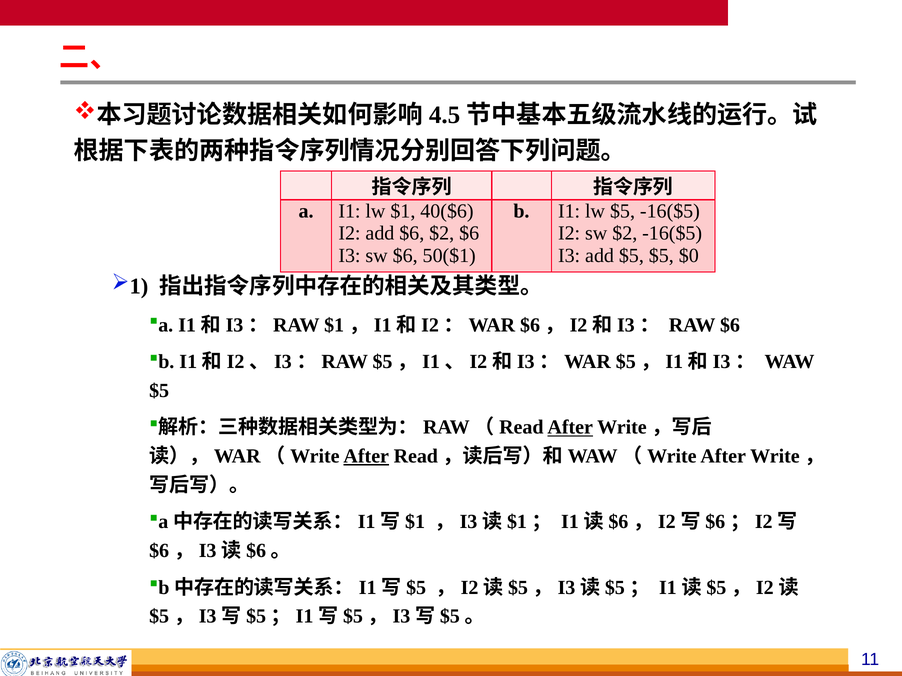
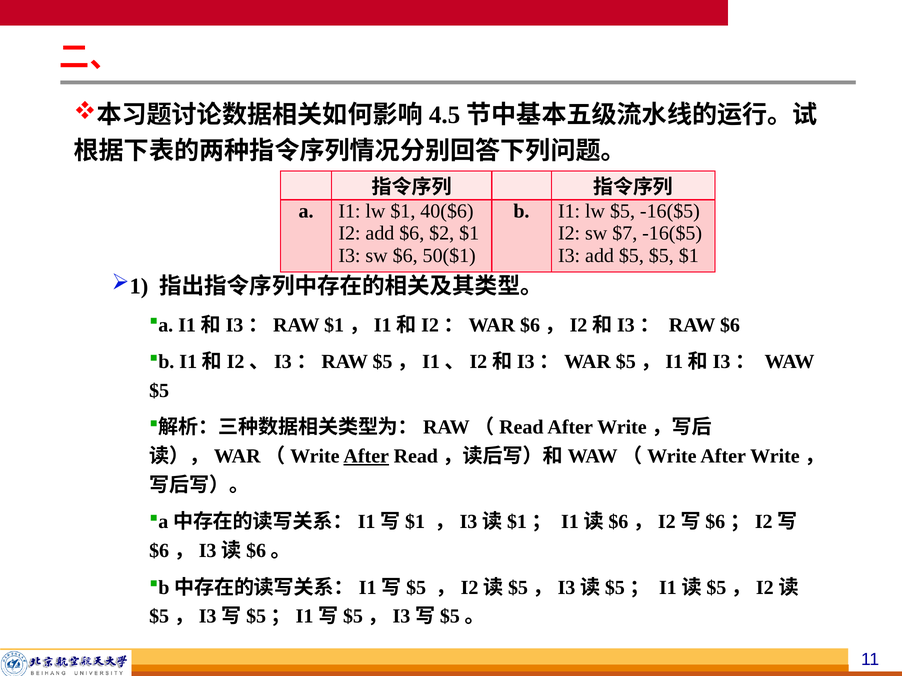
$2 $6: $6 -> $1 (469, 233)
sw $2: $2 -> $7 (625, 233)
$5 $0: $0 -> $1 (689, 256)
After underline: present -> none (570, 428)
